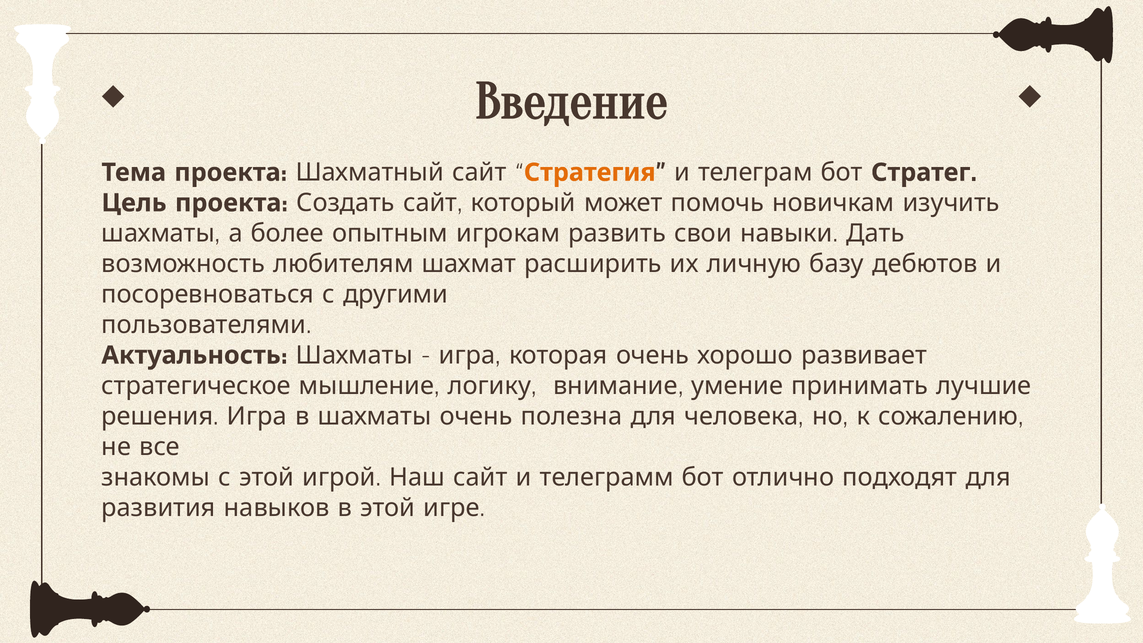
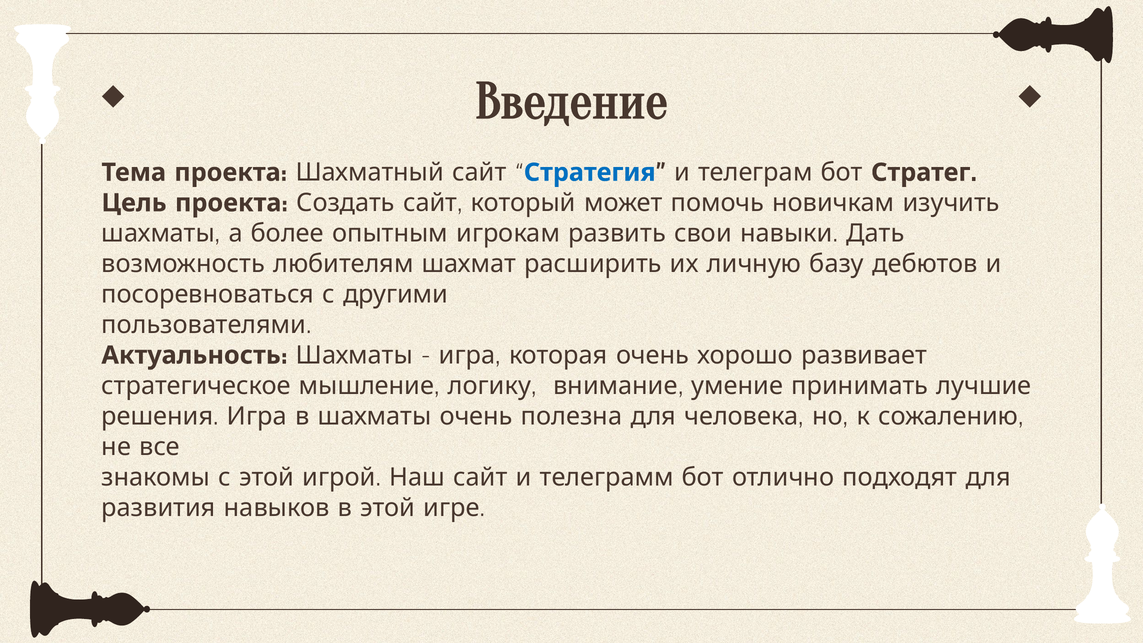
Стратегия colour: orange -> blue (590, 172)
